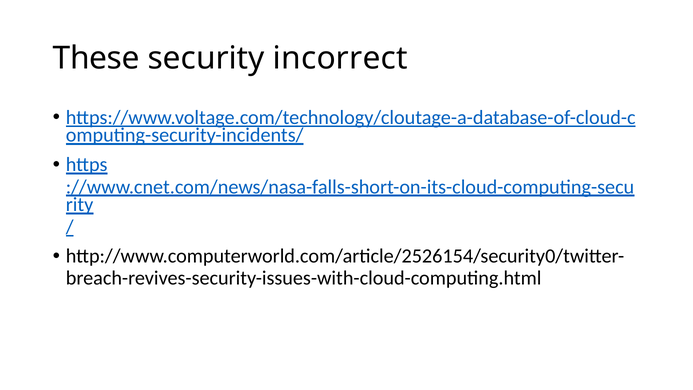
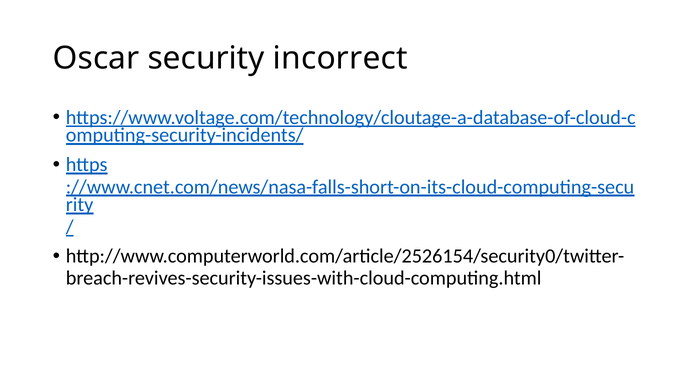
These: These -> Oscar (96, 58)
